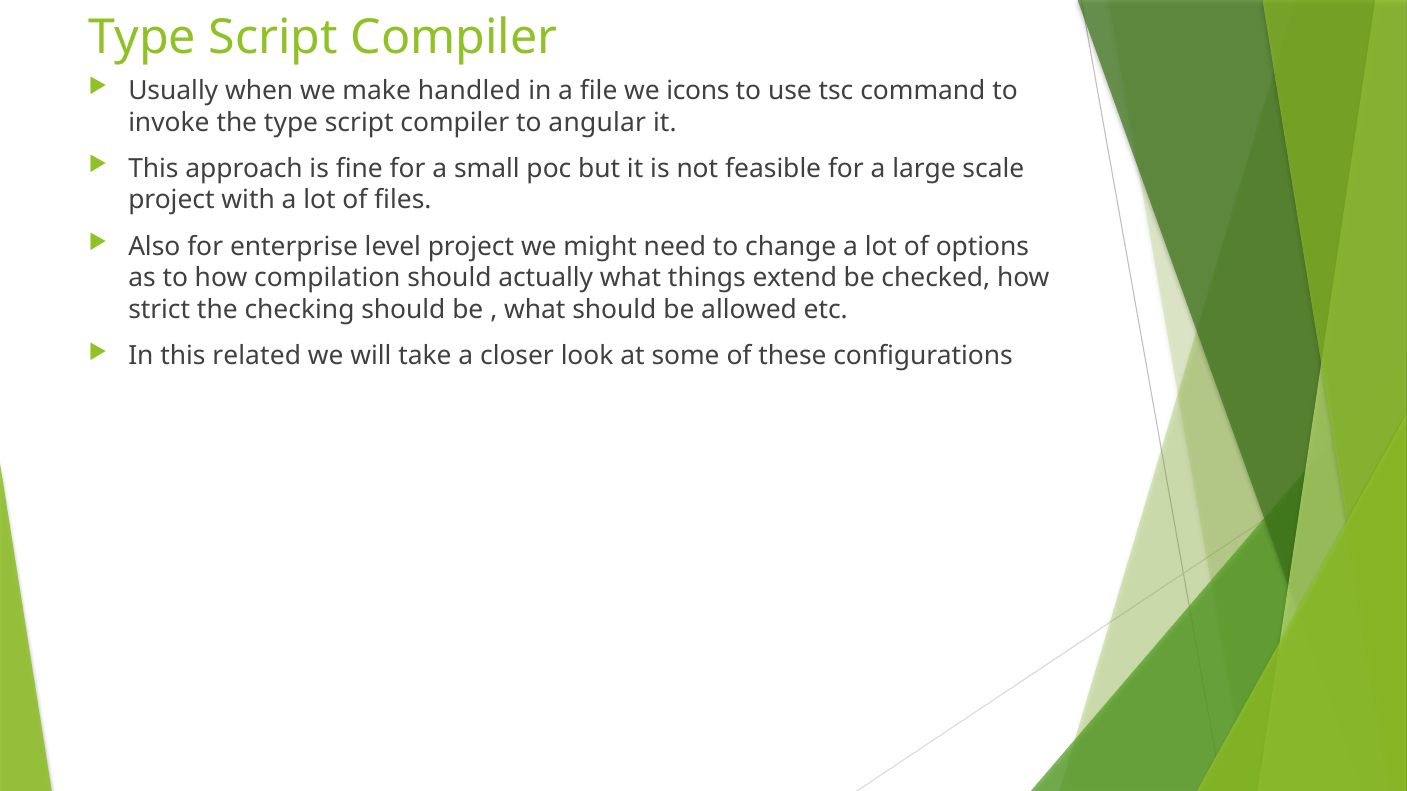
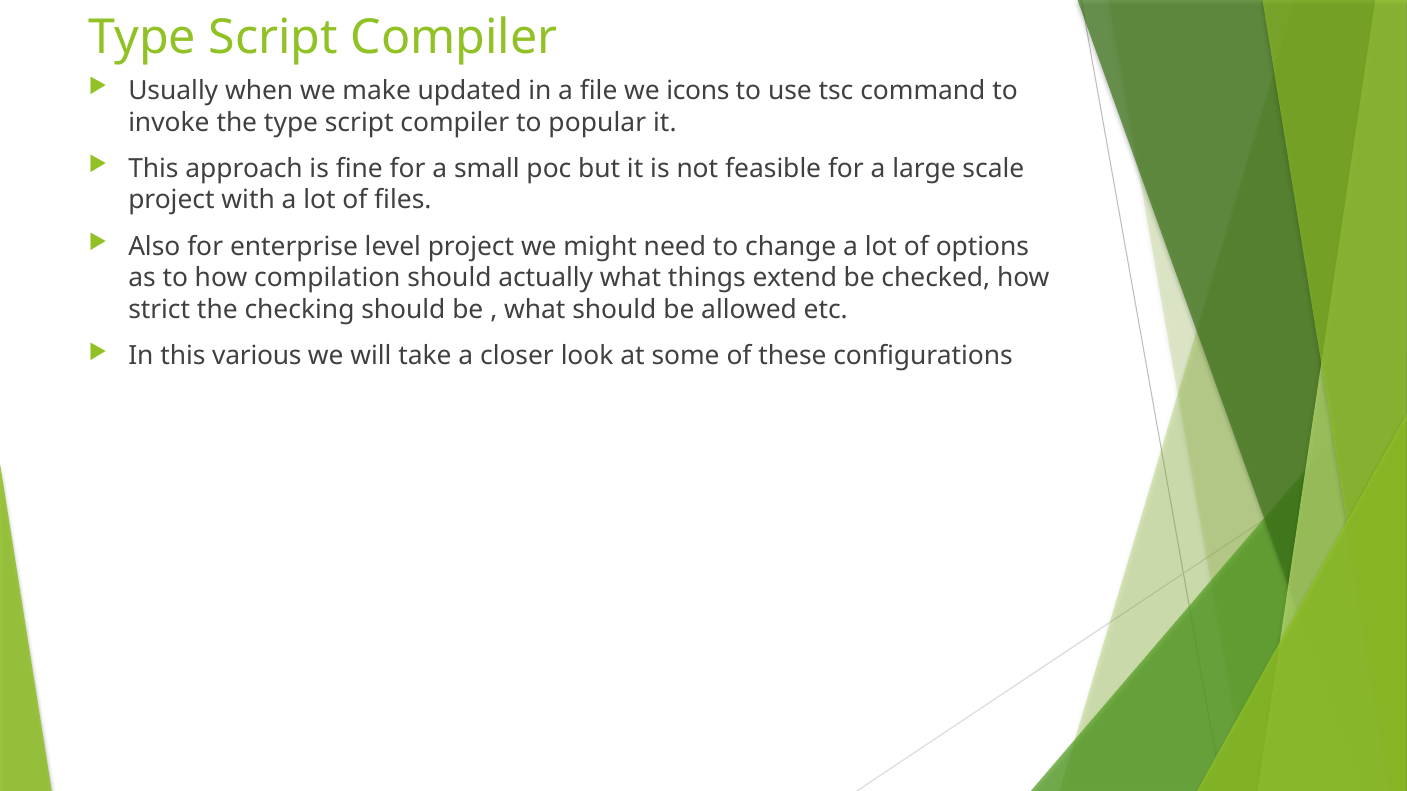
handled: handled -> updated (470, 91)
angular: angular -> popular (597, 122)
related: related -> various (257, 356)
